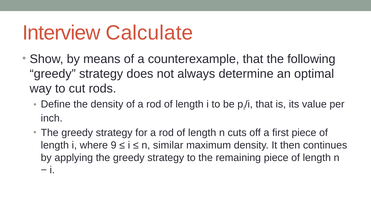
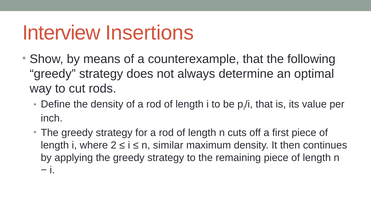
Calculate: Calculate -> Insertions (150, 33)
9: 9 -> 2 (114, 145)
